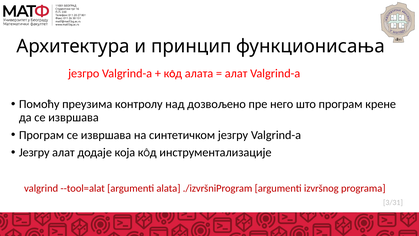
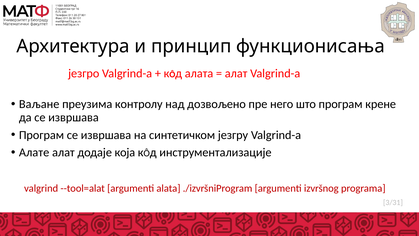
Помоћу: Помоћу -> Ваљане (39, 104)
Језгру: Језгру -> Алате (34, 152)
